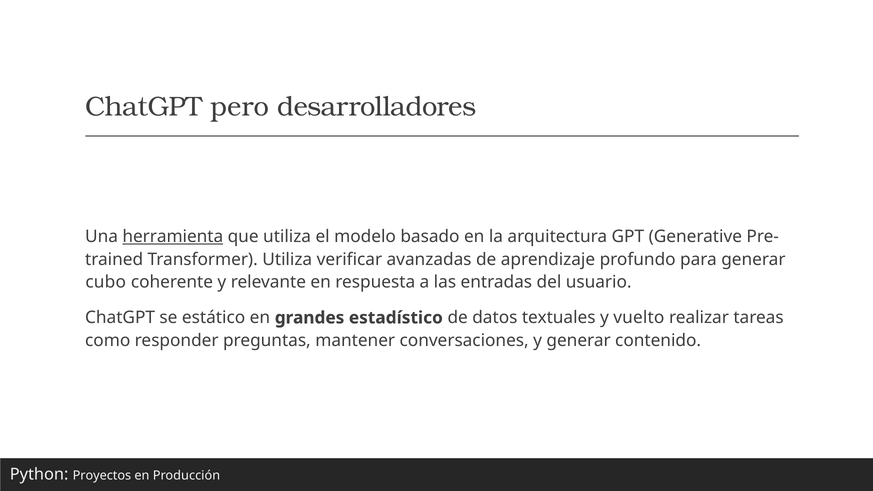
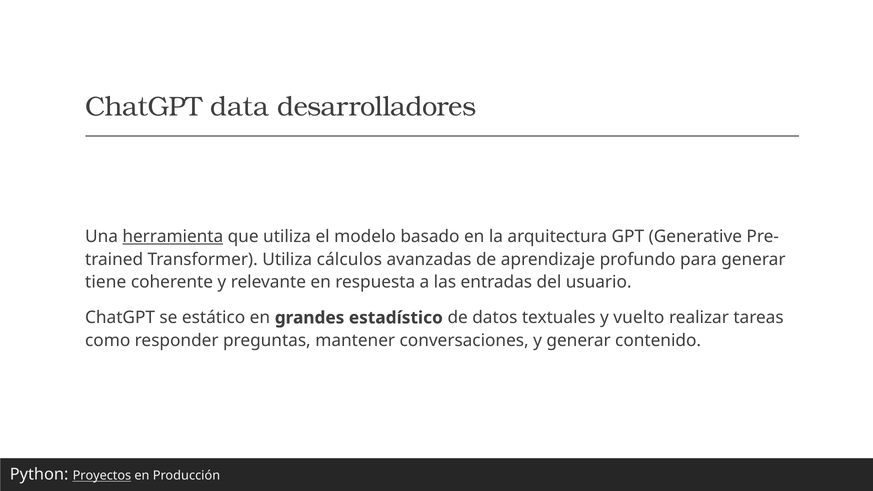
pero: pero -> data (240, 107)
verificar: verificar -> cálculos (349, 260)
cubo: cubo -> tiene (106, 282)
Proyectos underline: none -> present (102, 476)
